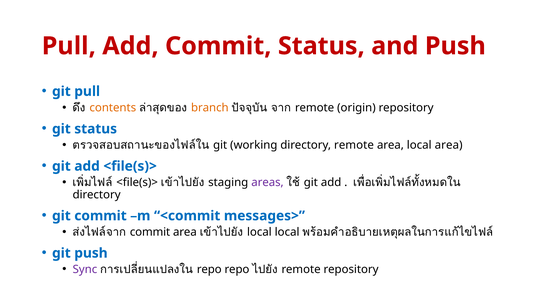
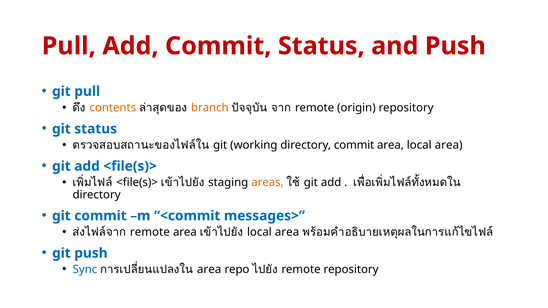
directory remote: remote -> commit (354, 145)
areas colour: purple -> orange (267, 183)
commit: commit -> remote (150, 232)
local: local -> area (287, 232)
Sync colour: purple -> blue (85, 269)
repo: repo -> area (209, 269)
